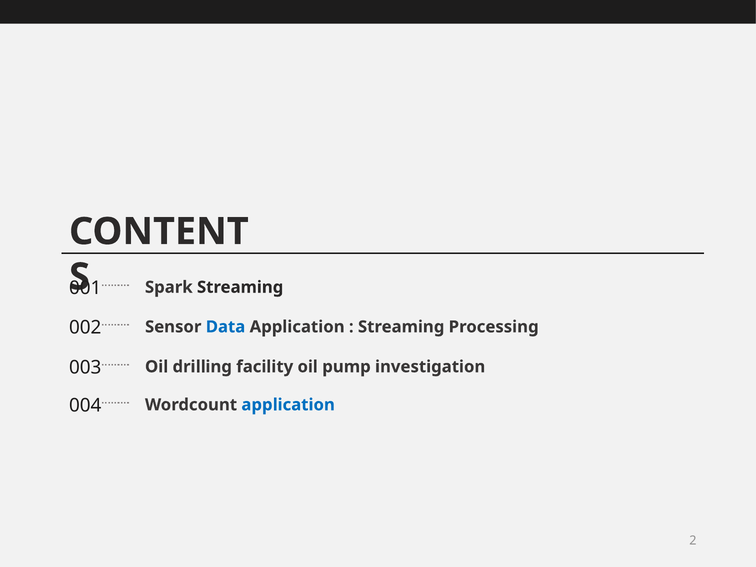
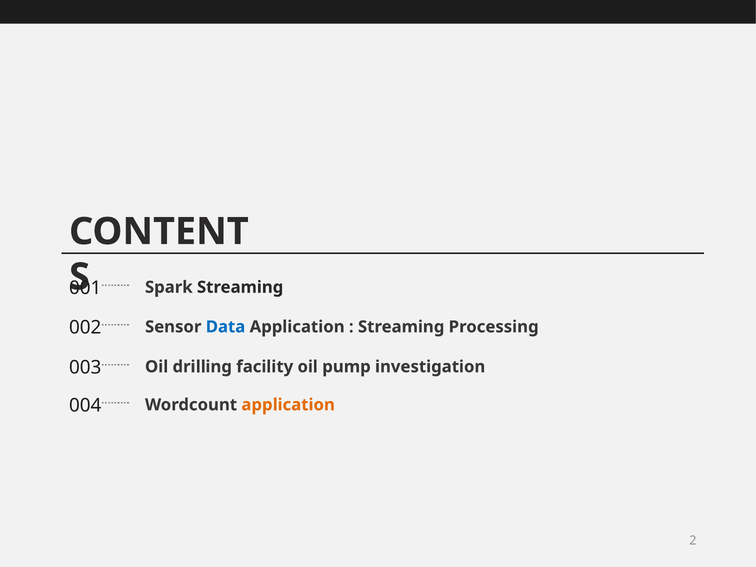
application colour: blue -> orange (288, 405)
